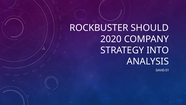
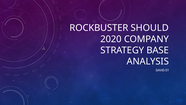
INTO: INTO -> BASE (158, 50)
